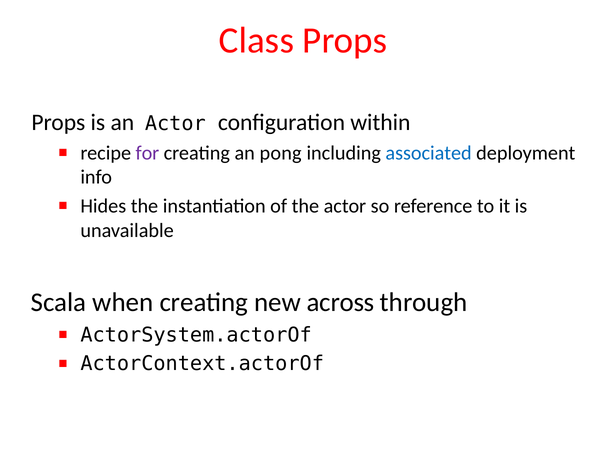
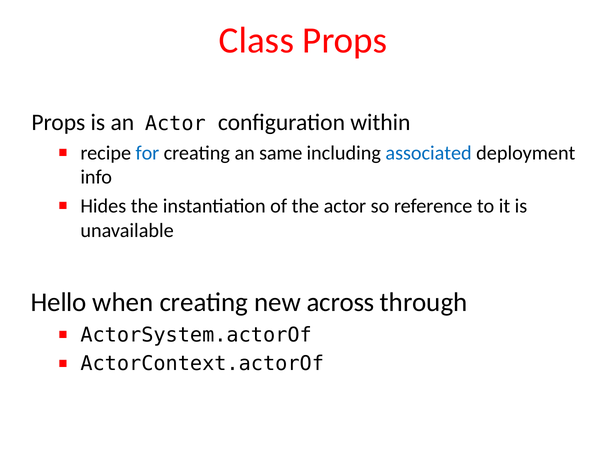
for colour: purple -> blue (147, 153)
pong: pong -> same (281, 153)
Scala: Scala -> Hello (59, 302)
